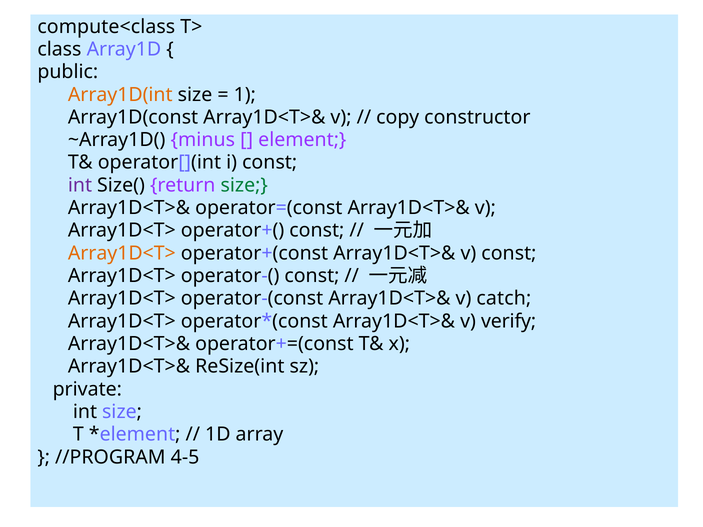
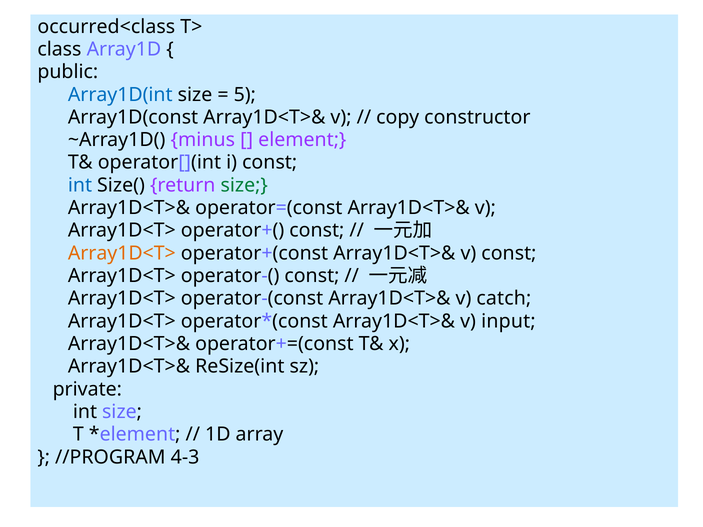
compute<class: compute<class -> occurred<class (106, 27)
Array1D(int colour: orange -> blue (120, 95)
1: 1 -> 5 (245, 95)
int colour: purple -> blue (80, 185)
verify: verify -> input (508, 321)
4-5: 4-5 -> 4-3 (185, 457)
